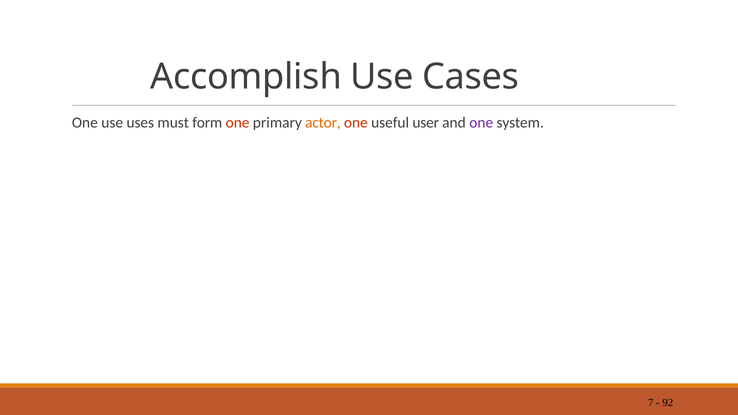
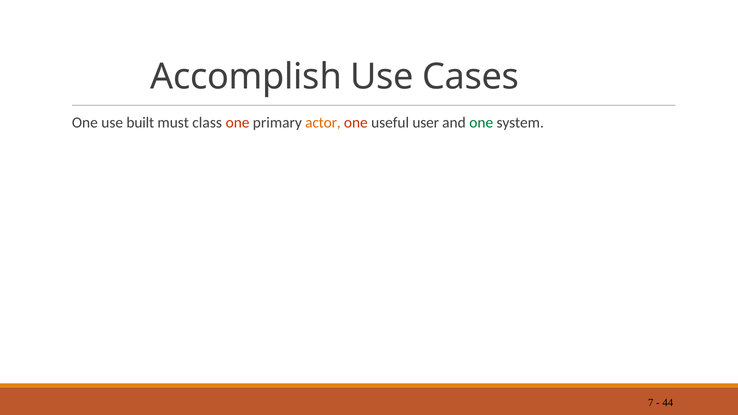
uses: uses -> built (140, 123)
form: form -> class (207, 123)
one colour: purple -> green (481, 123)
92: 92 -> 44 (668, 403)
